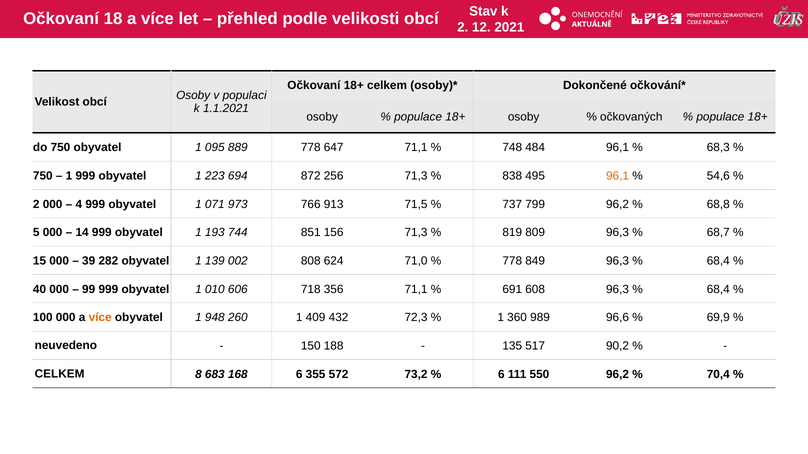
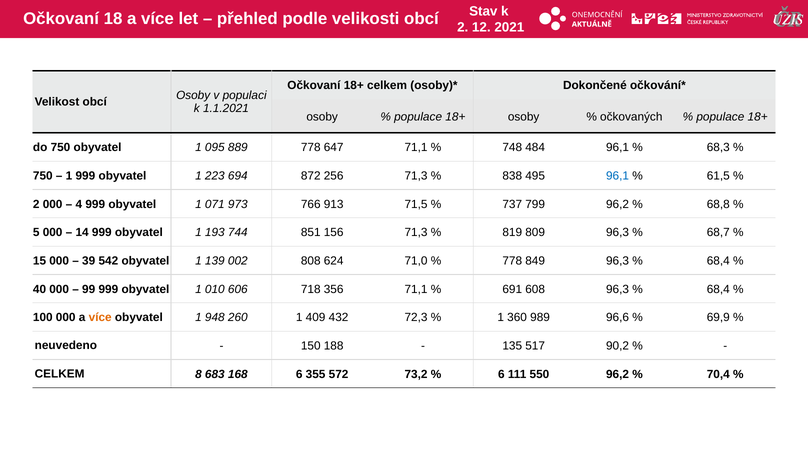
96,1 colour: orange -> blue (618, 176)
54,6: 54,6 -> 61,5 (718, 176)
282: 282 -> 542 (108, 261)
